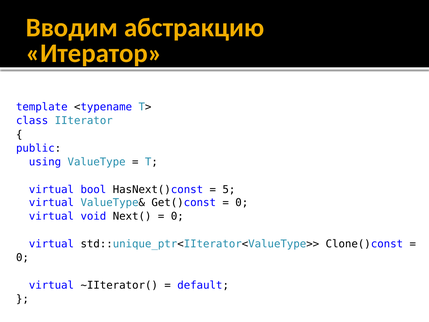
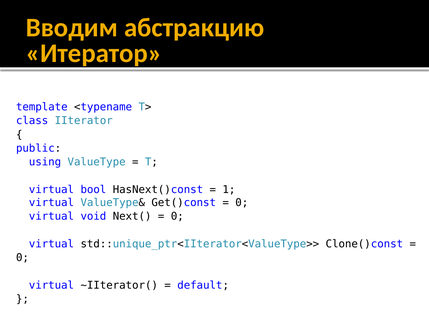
5: 5 -> 1 (229, 189)
